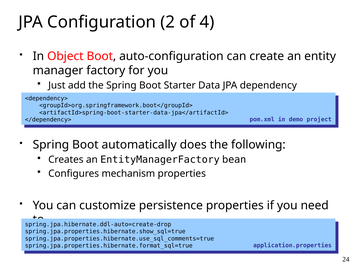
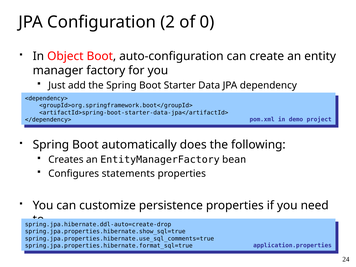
4: 4 -> 0 (207, 22)
mechanism: mechanism -> statements (128, 174)
